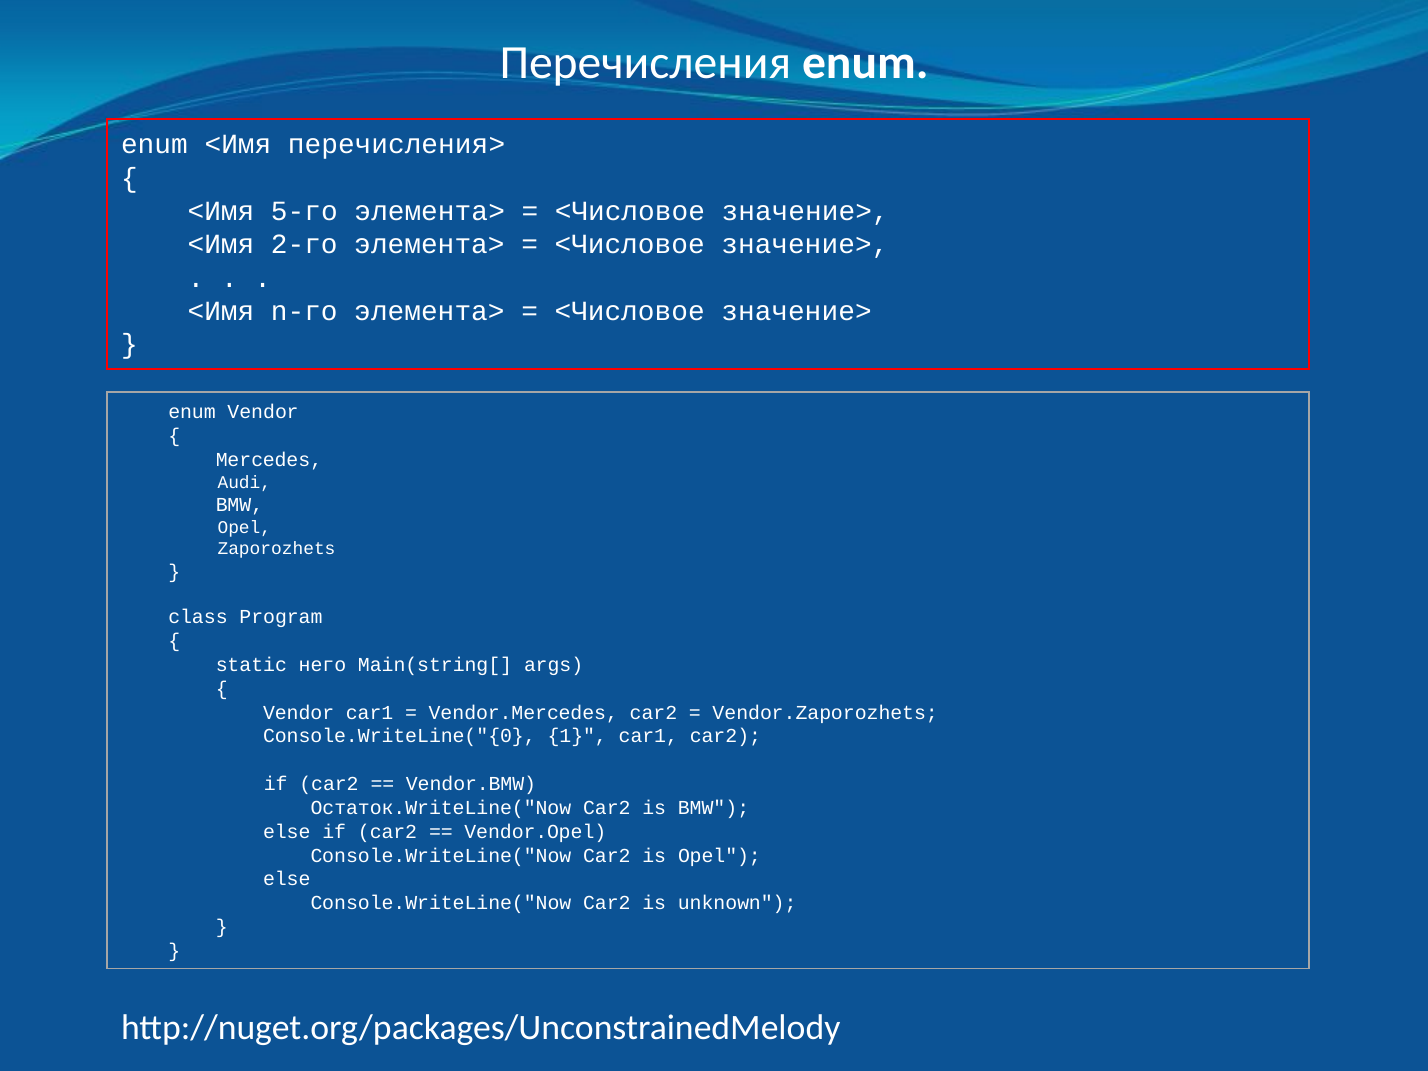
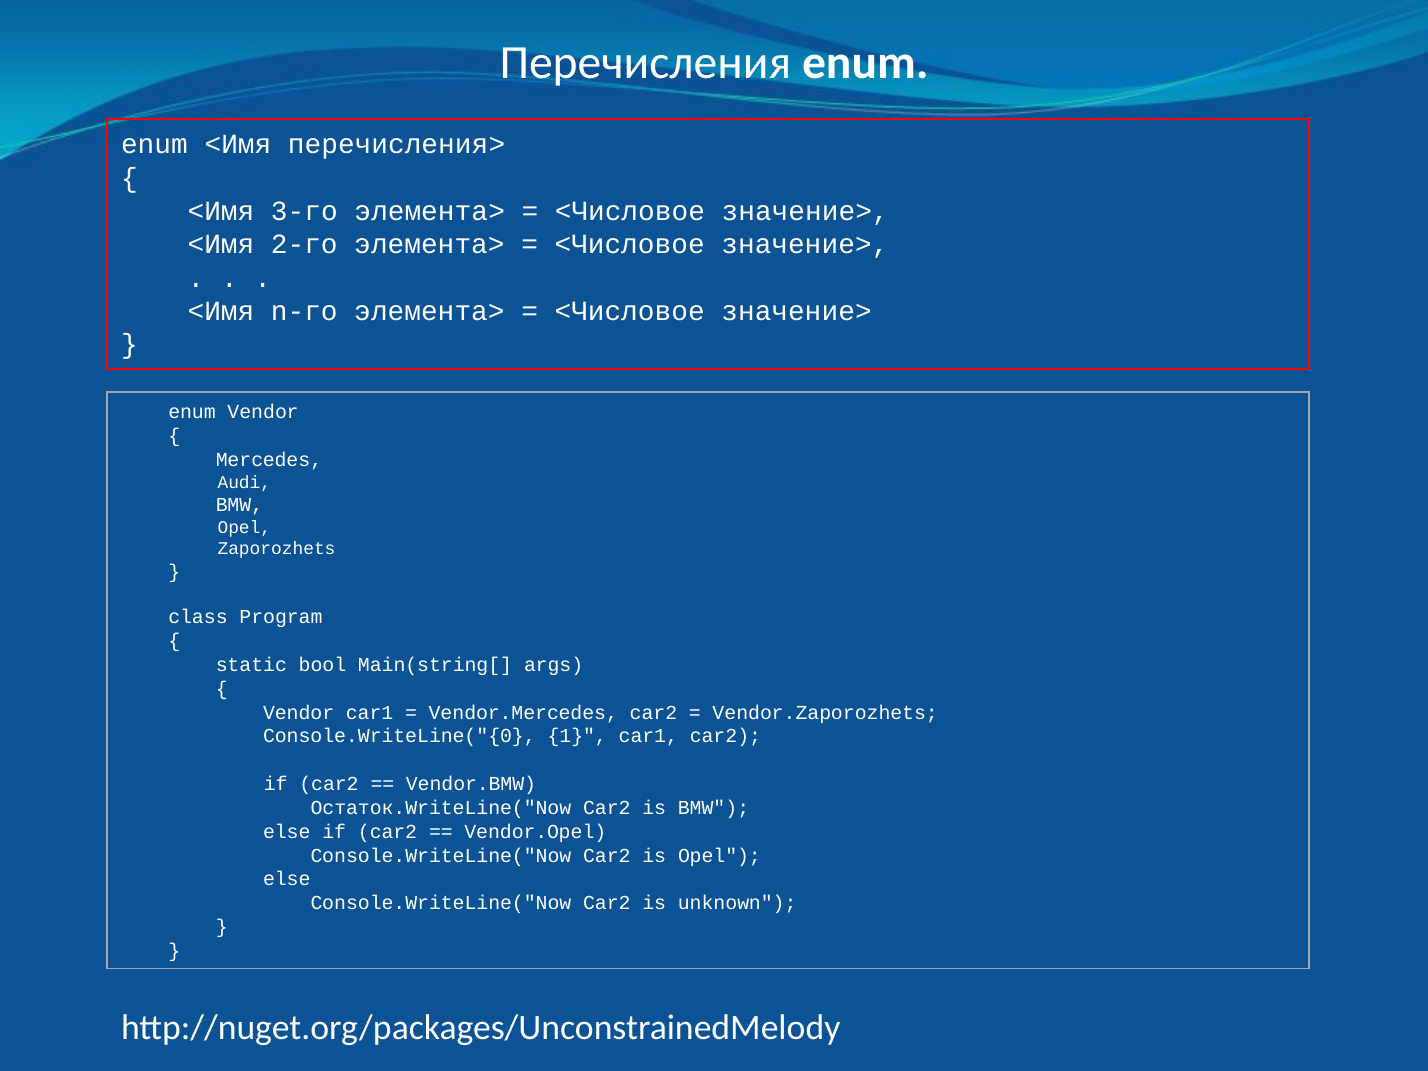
5-го: 5-го -> 3-го (304, 211)
него: него -> bool (322, 665)
